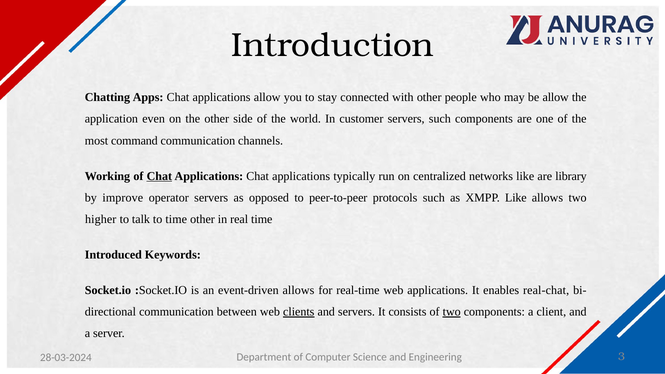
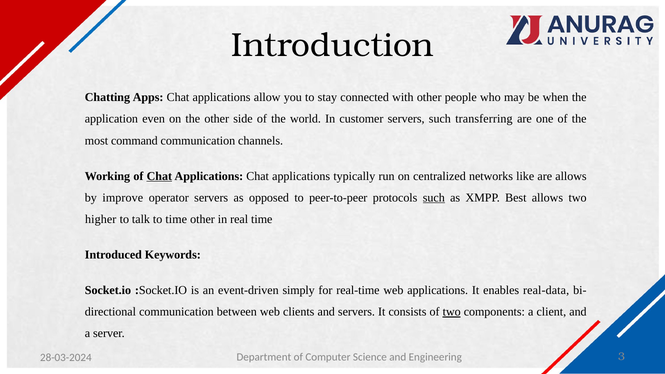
be allow: allow -> when (556, 97)
such components: components -> transferring (484, 119)
are library: library -> allows (571, 176)
such underline: none -> present (434, 198)
XMPP Like: Like -> Best (516, 198)
event-driven allows: allows -> simply (299, 290)
real-chat: real-chat -> real-data (546, 290)
clients underline: present -> none (299, 312)
